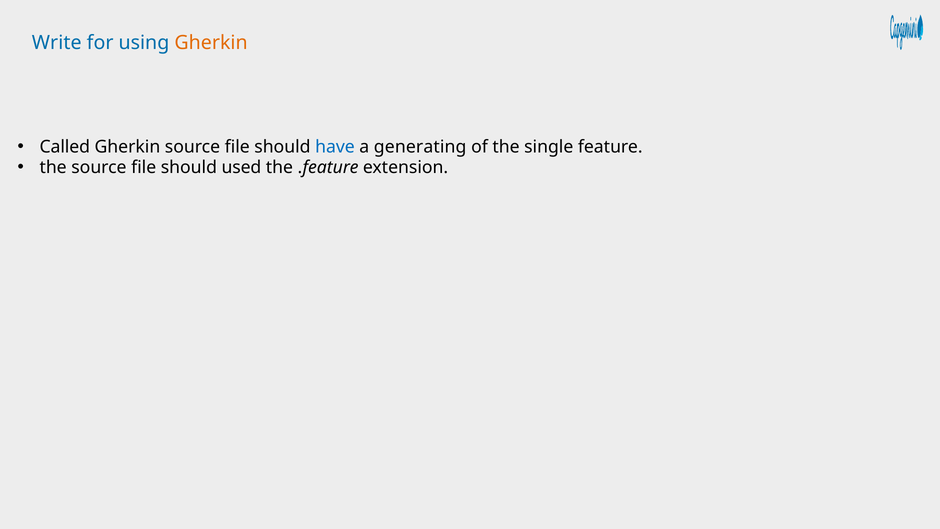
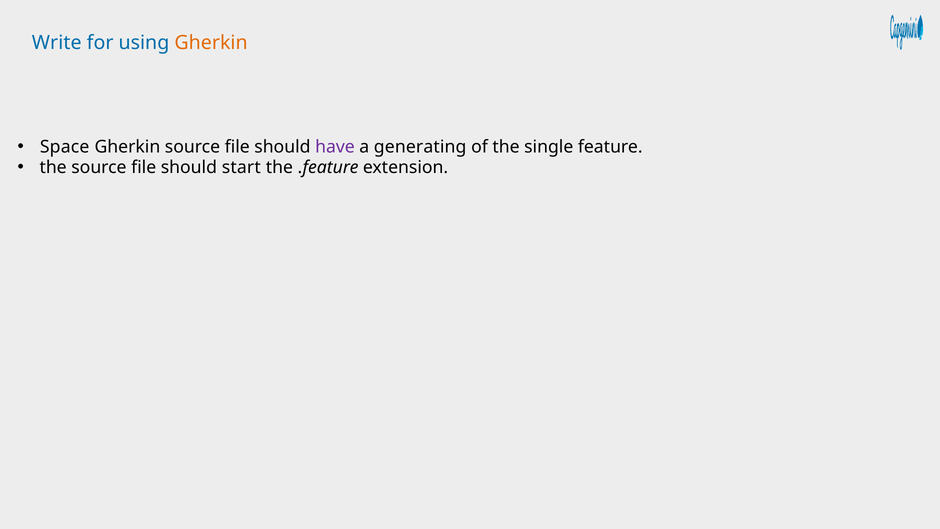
Called: Called -> Space (65, 147)
have colour: blue -> purple (335, 147)
used: used -> start (241, 167)
